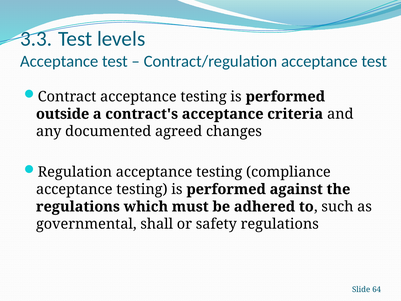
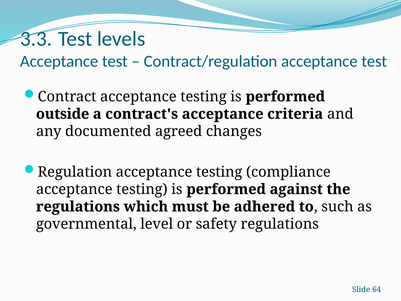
shall: shall -> level (157, 224)
